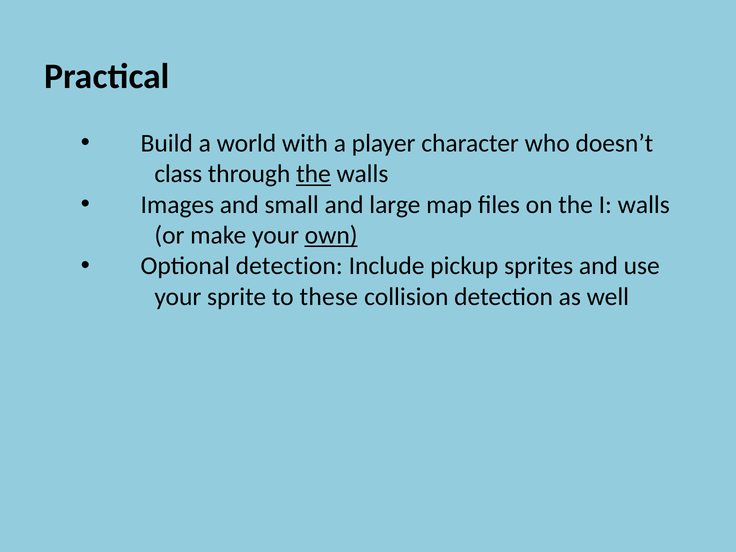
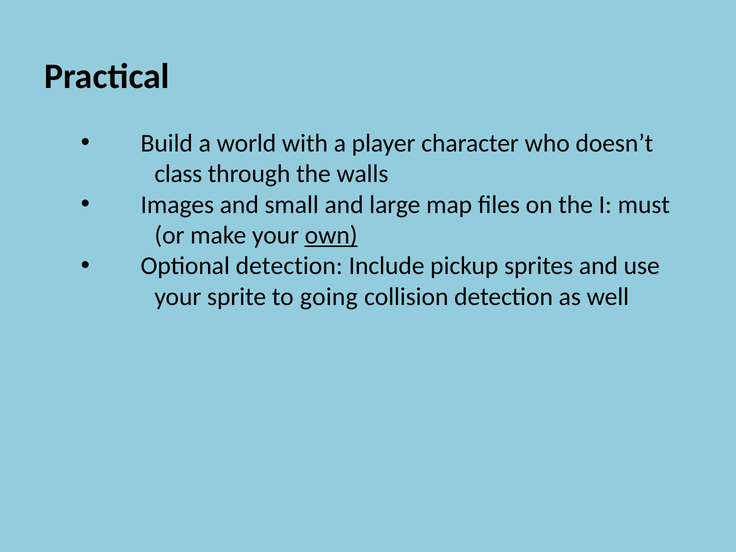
the underline: present -> none (313, 174)
I walls: walls -> must (644, 205)
these: these -> going (329, 297)
